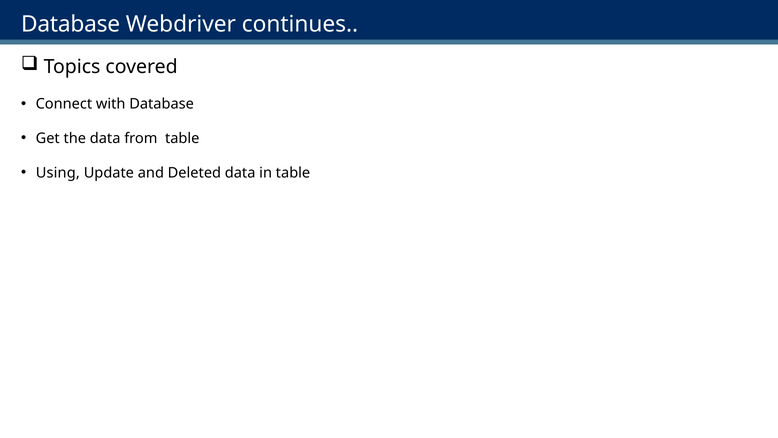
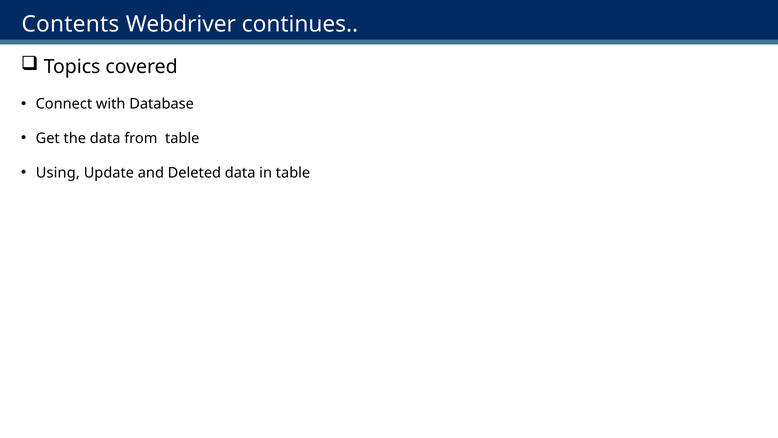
Database: Database -> Contents (70, 24)
